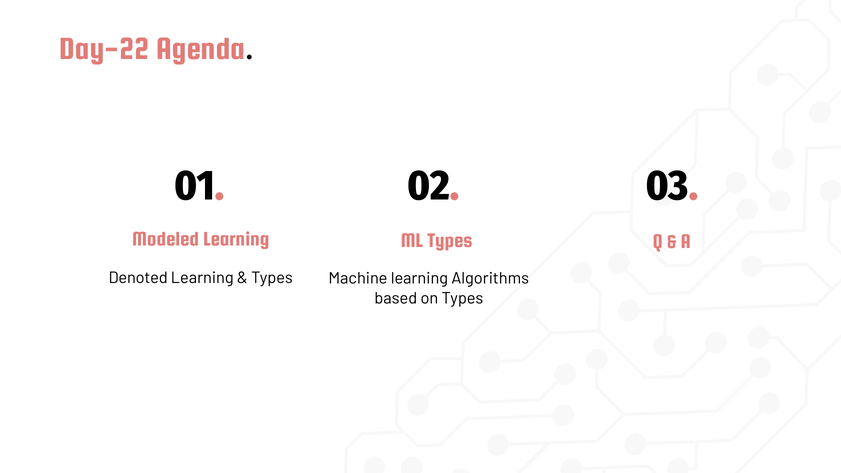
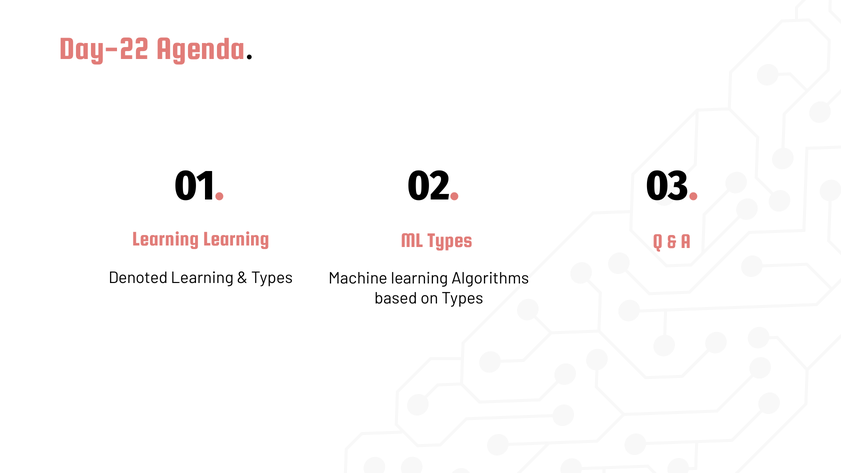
Modeled: Modeled -> Learning (166, 239)
